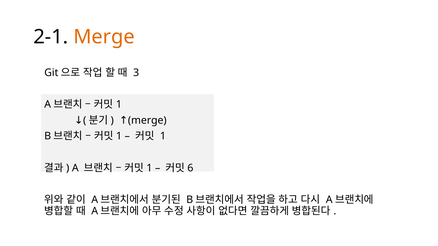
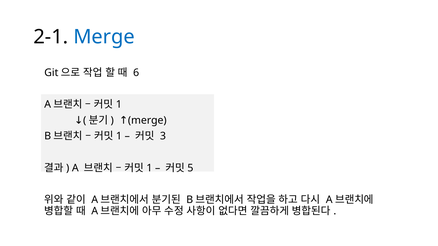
Merge colour: orange -> blue (104, 37)
3: 3 -> 6 (136, 73)
1: 1 -> 3 (163, 136)
6: 6 -> 5 (190, 168)
